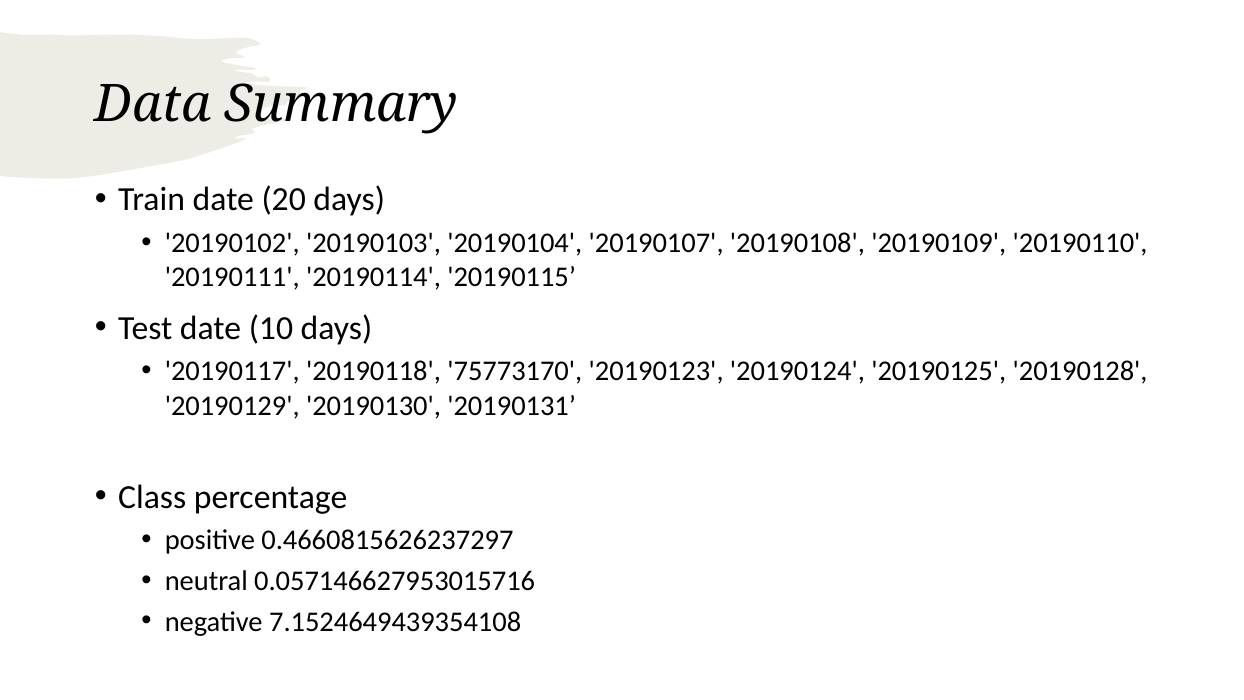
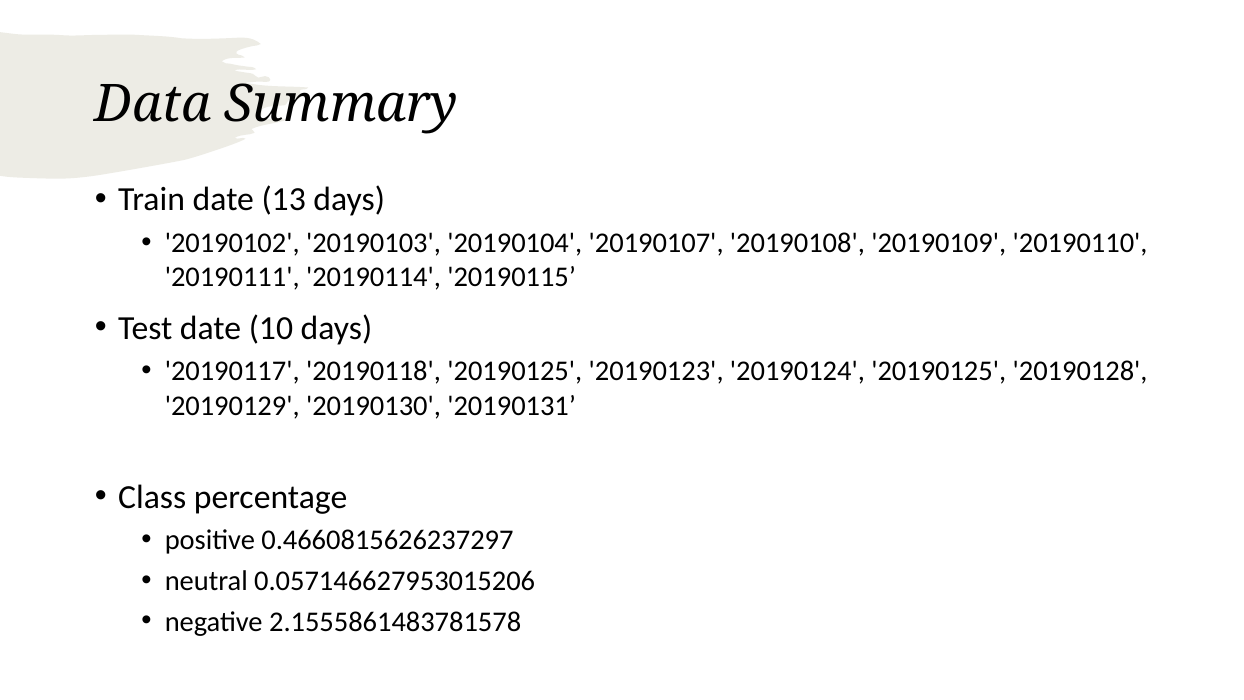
20: 20 -> 13 (284, 200)
20190118 75773170: 75773170 -> 20190125 (515, 371)
0.057146627953015716: 0.057146627953015716 -> 0.057146627953015206 (395, 581)
7.1524649439354108: 7.1524649439354108 -> 2.1555861483781578 (395, 622)
